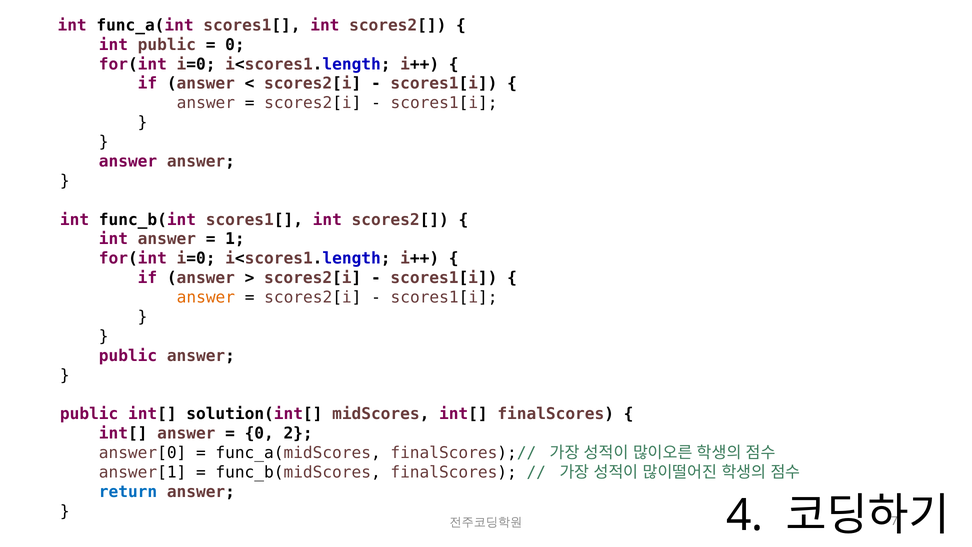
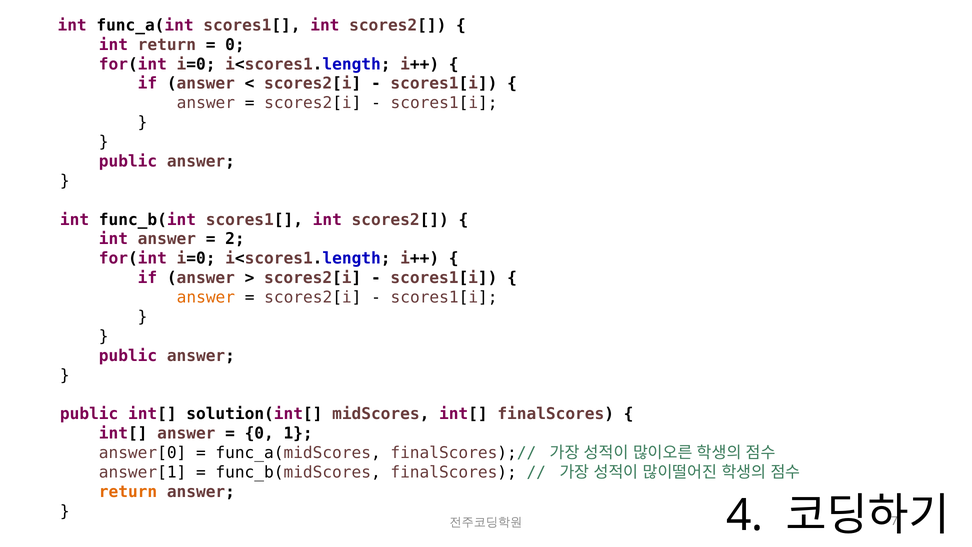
int public: public -> return (167, 45)
answer: answer -> public (128, 161)
1: 1 -> 2 (235, 239)
2: 2 -> 1 (298, 433)
return colour: blue -> orange (128, 492)
